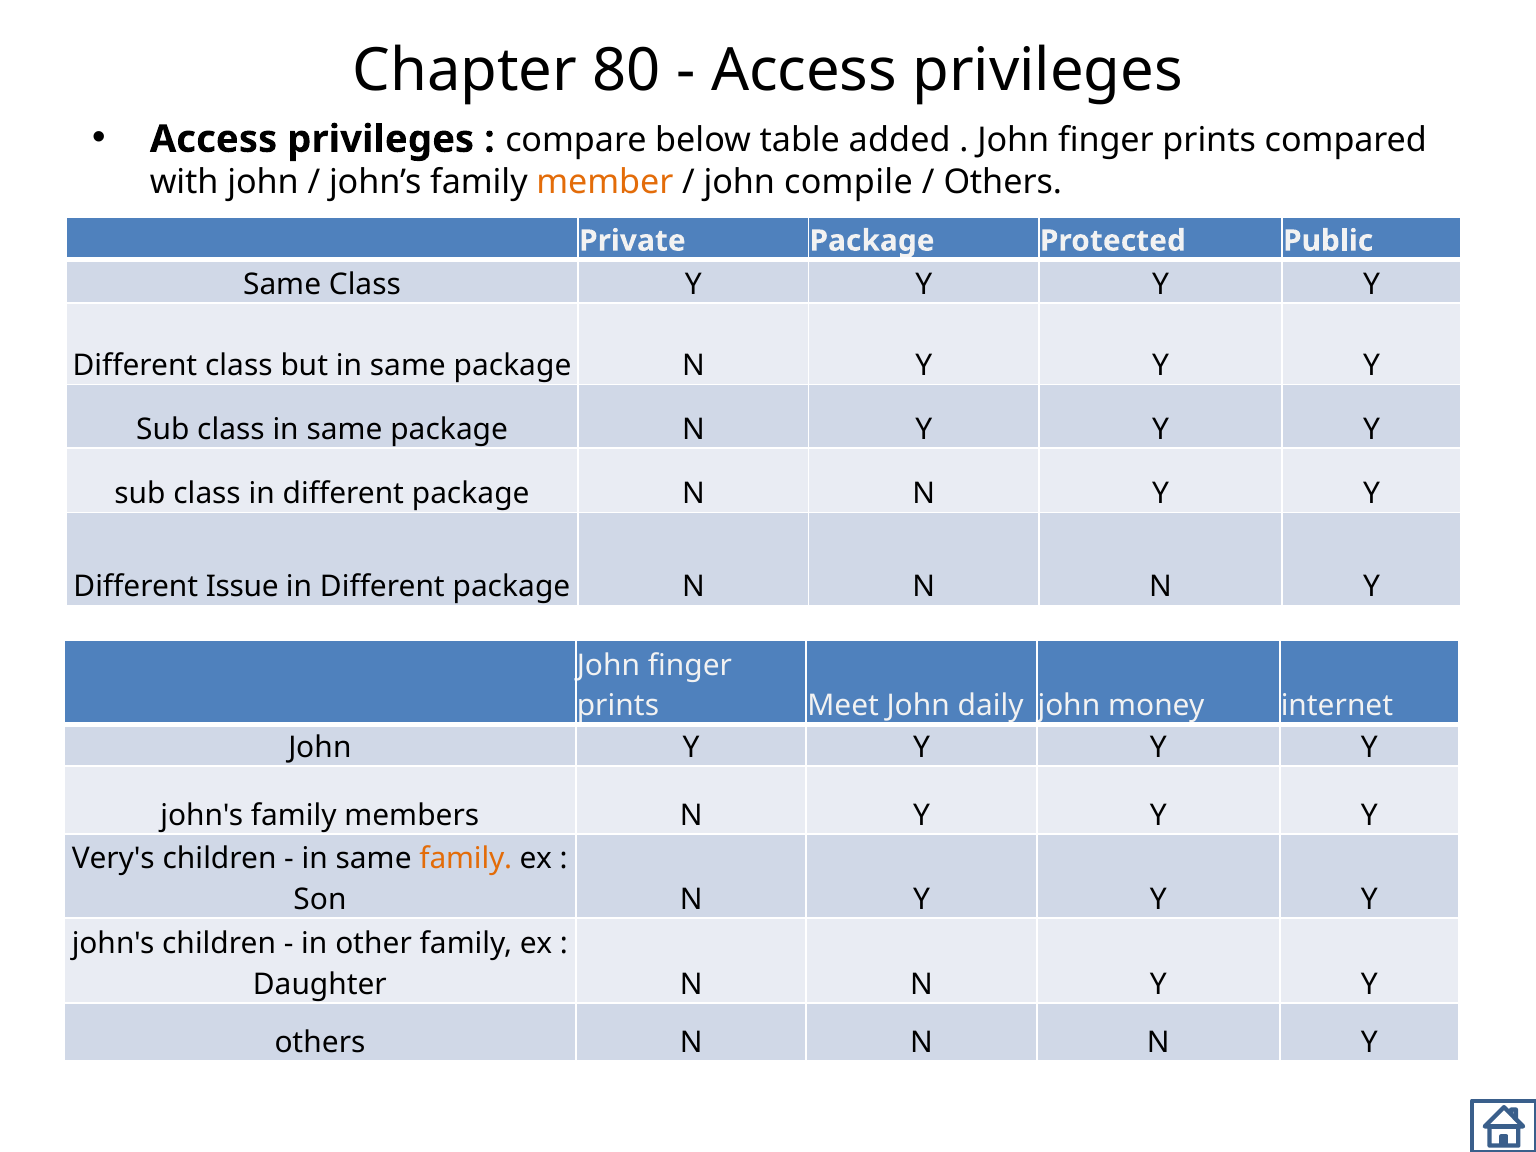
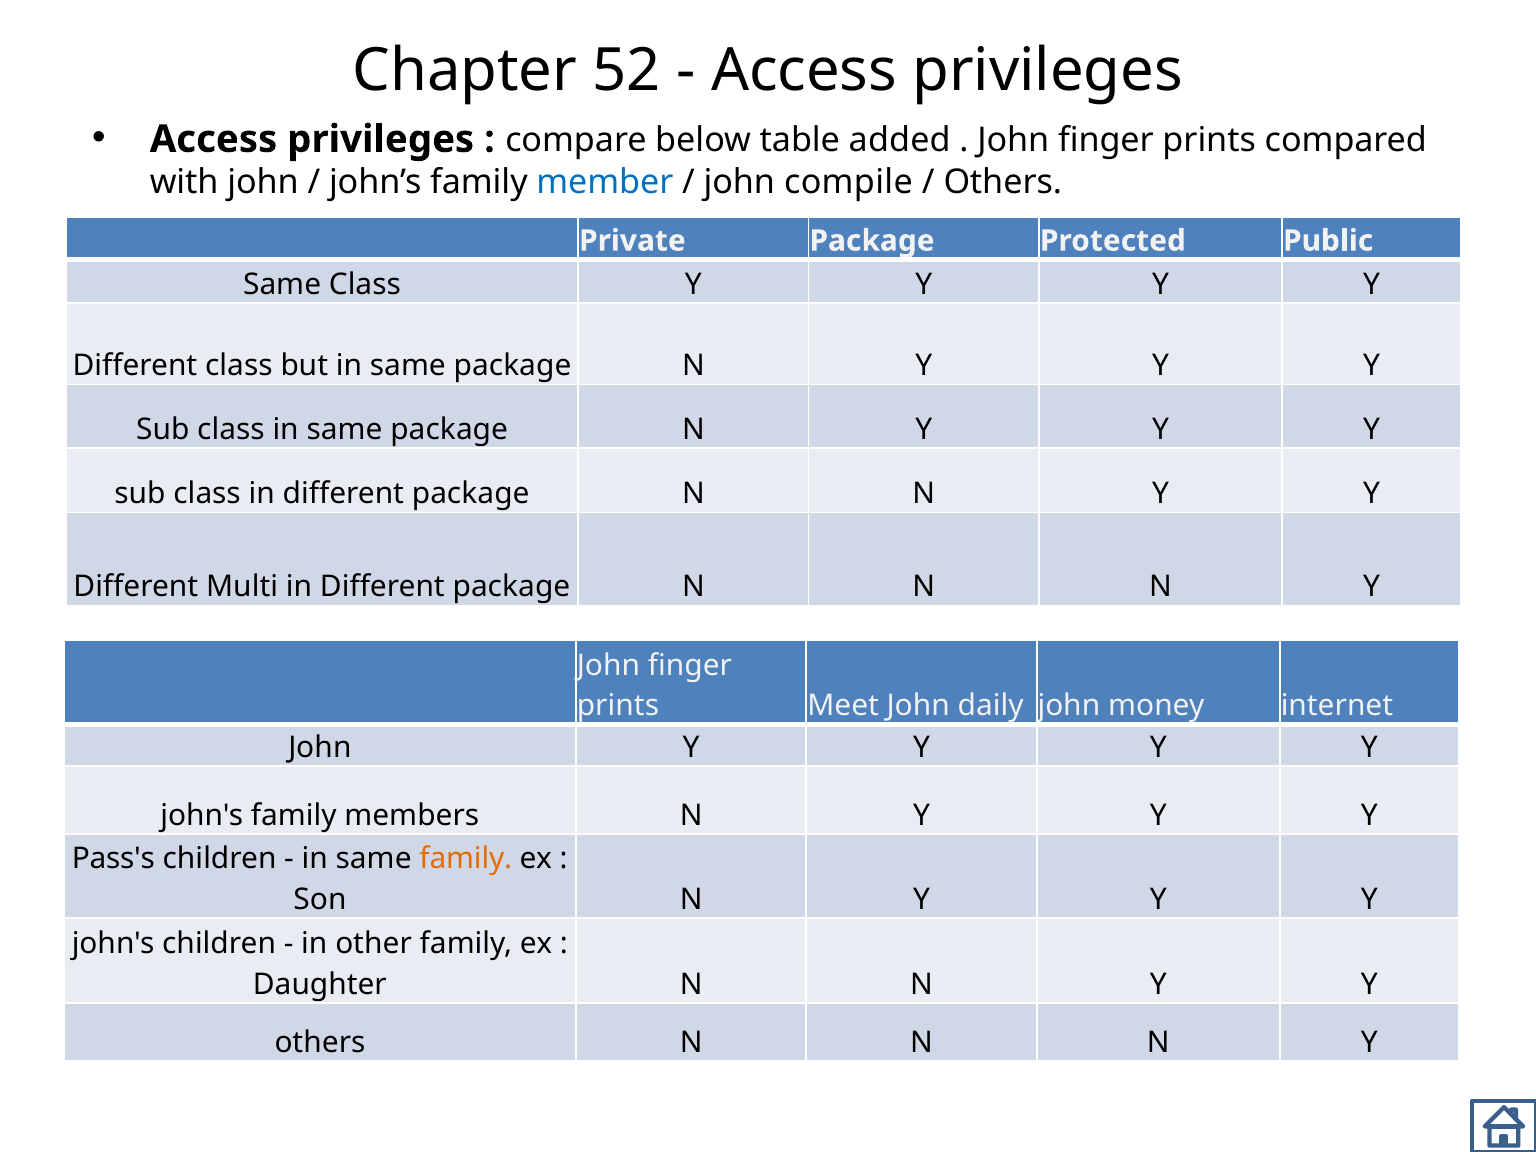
80: 80 -> 52 (627, 70)
member colour: orange -> blue (605, 182)
Issue: Issue -> Multi (242, 587)
Very's: Very's -> Pass's (113, 859)
